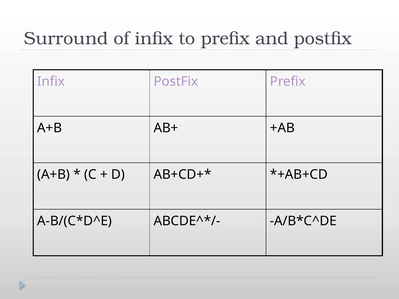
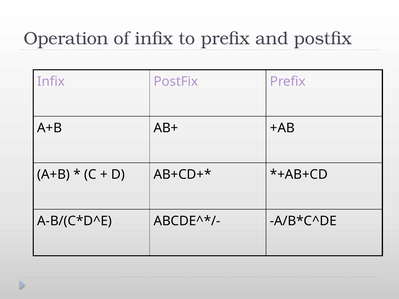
Surround: Surround -> Operation (66, 38)
